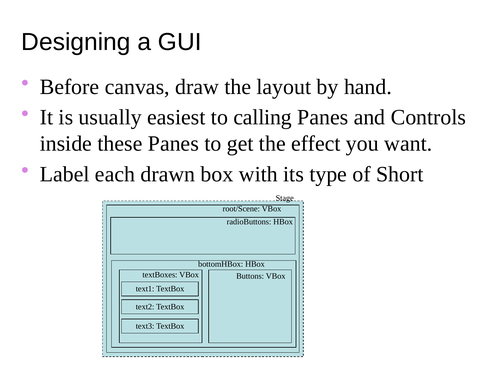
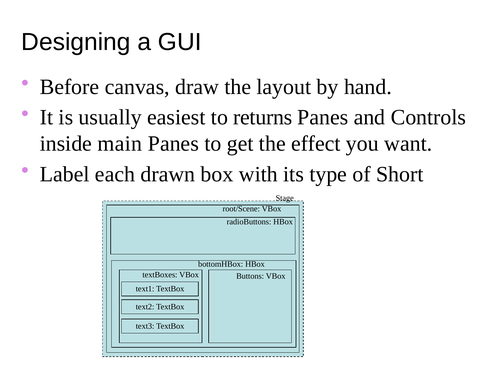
calling: calling -> returns (263, 117)
these: these -> main (120, 144)
